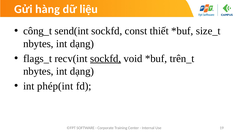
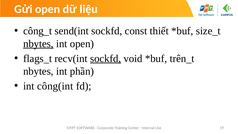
Gửi hàng: hàng -> open (48, 9)
nbytes underline: none -> present (38, 44)
dạng: dạng -> open (82, 44)
dạng: dạng -> phần (82, 71)
phép(int: phép(int -> công(int (55, 86)
